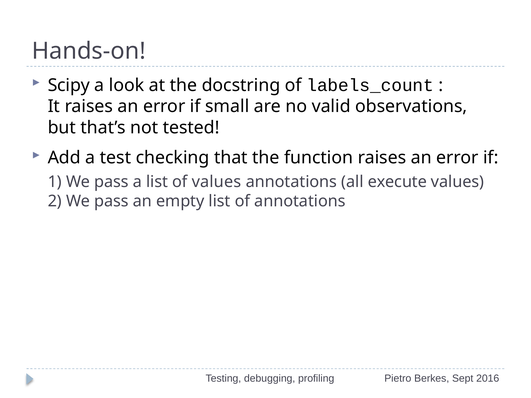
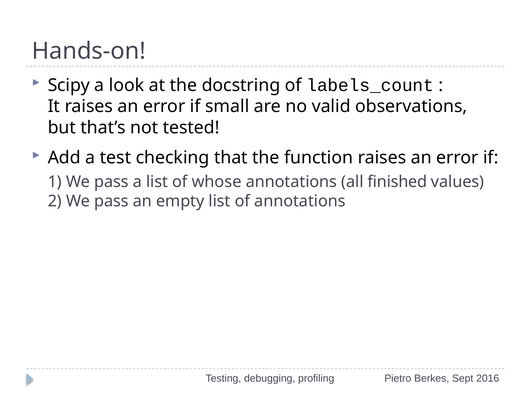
of values: values -> whose (217, 182)
execute: execute -> finished (397, 182)
